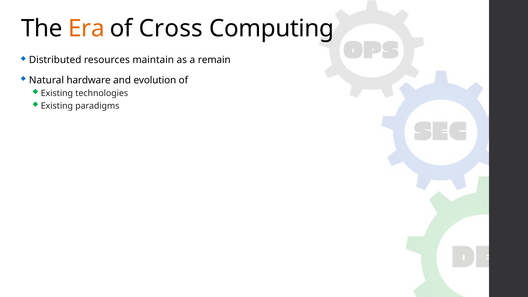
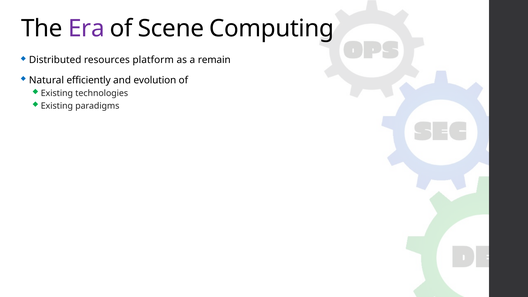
Era colour: orange -> purple (86, 28)
Cross: Cross -> Scene (171, 28)
maintain: maintain -> platform (153, 60)
hardware: hardware -> efficiently (89, 80)
